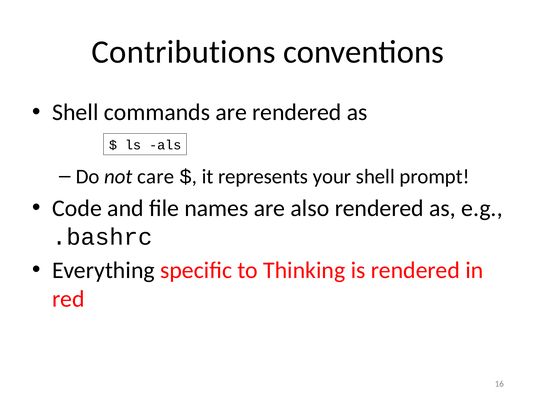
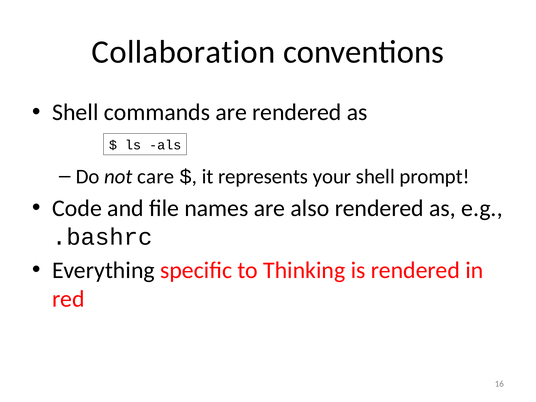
Contributions: Contributions -> Collaboration (184, 52)
